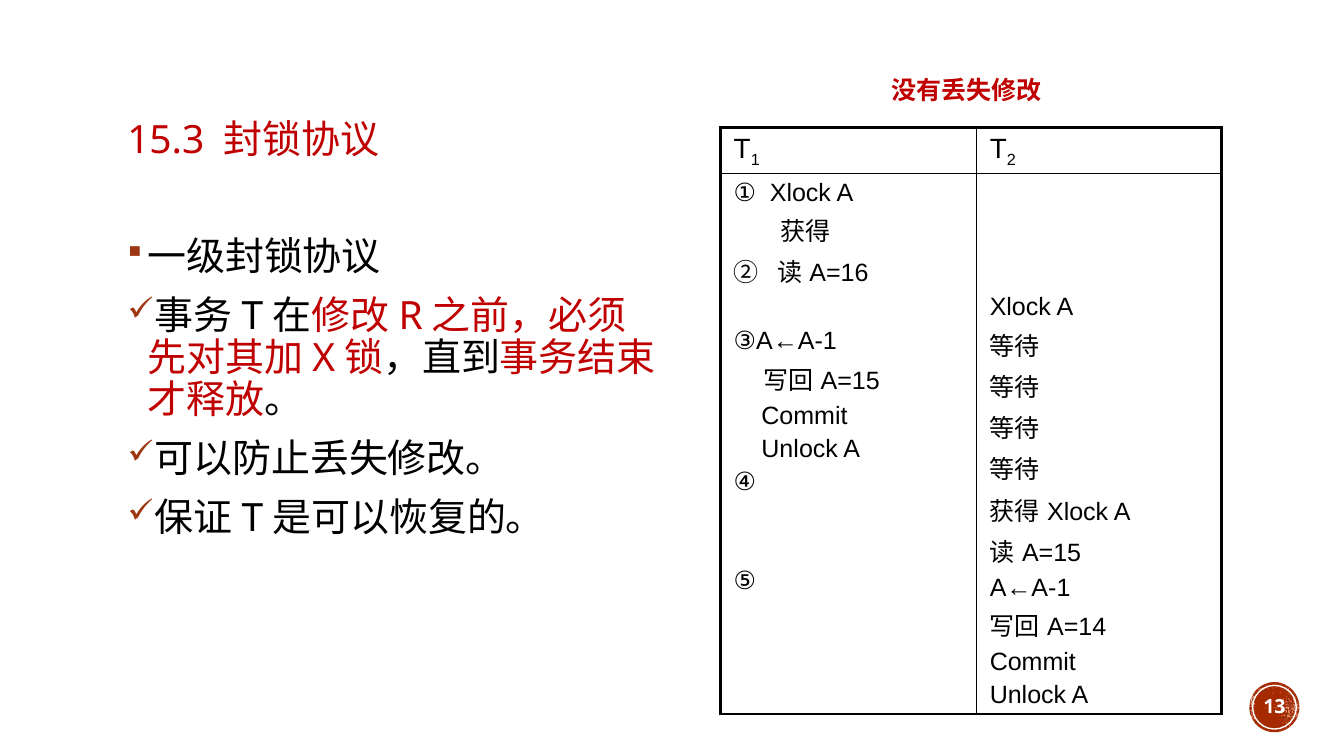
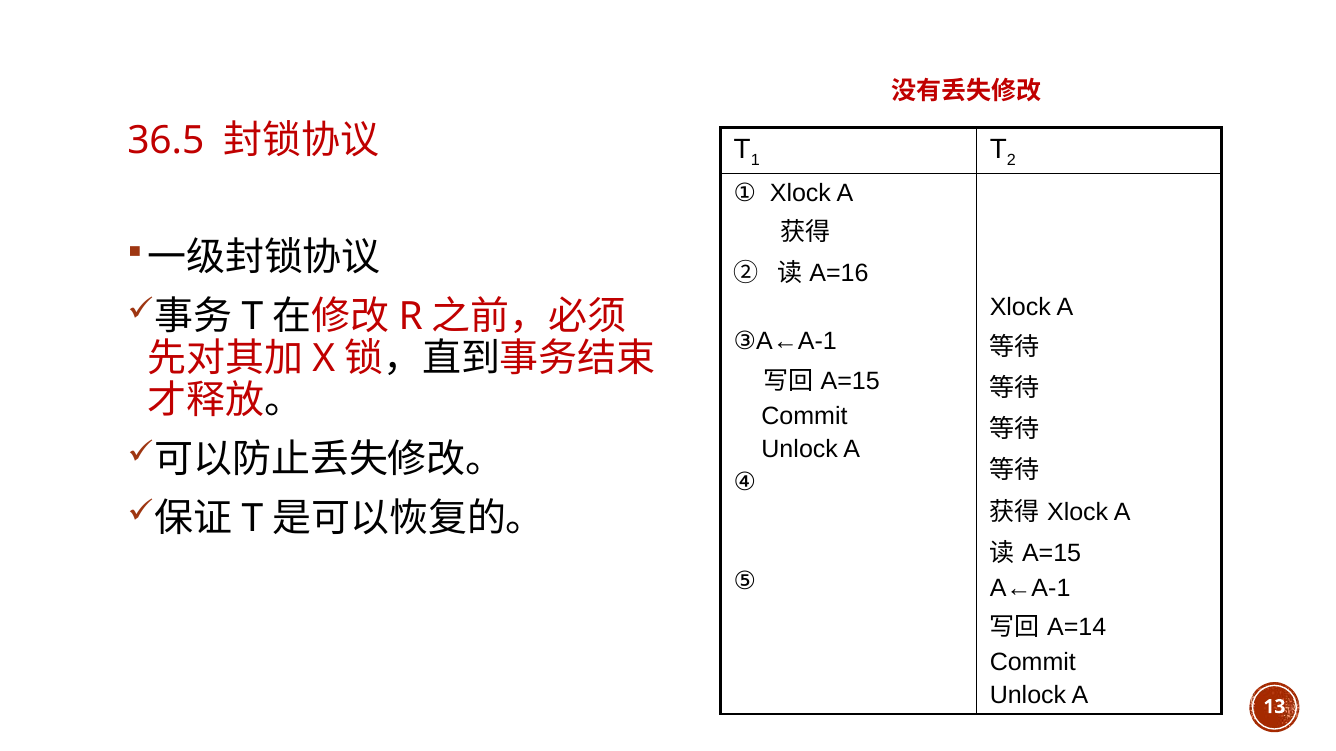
15.3: 15.3 -> 36.5 (166, 141)
